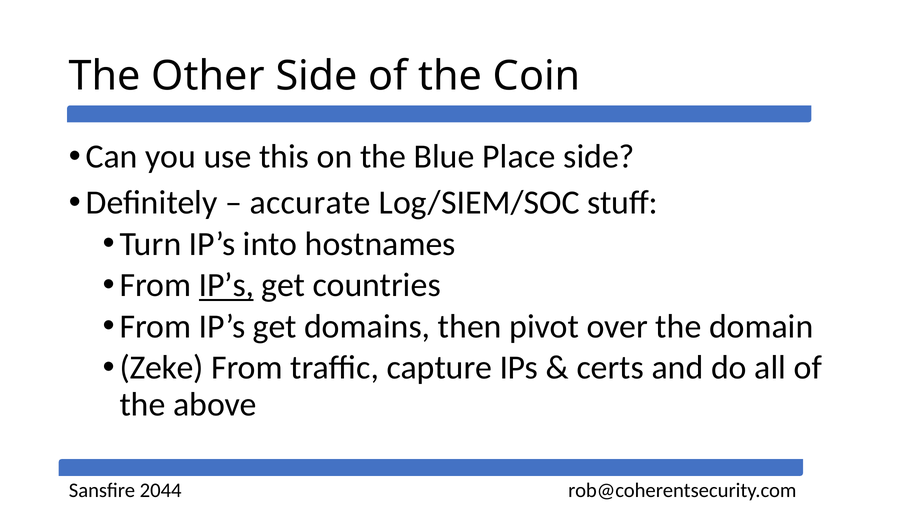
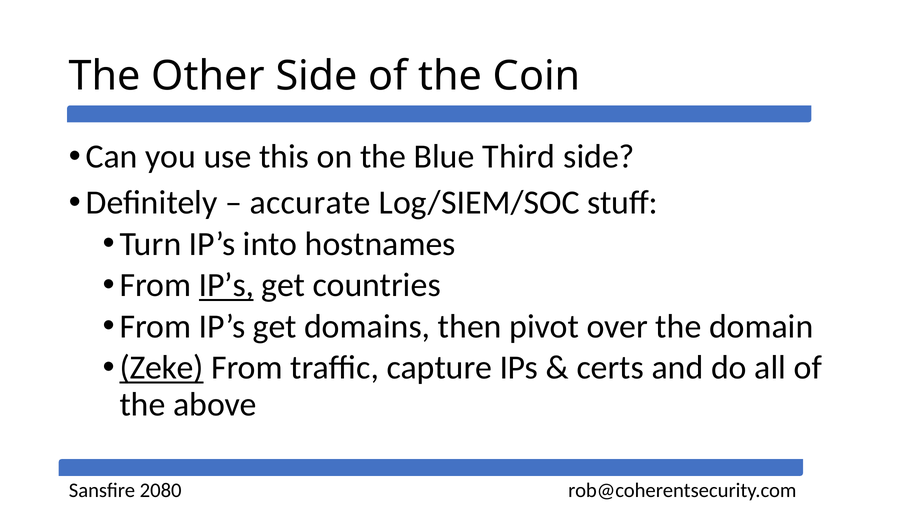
Place: Place -> Third (519, 157)
Zeke underline: none -> present (162, 368)
2044: 2044 -> 2080 (161, 490)
